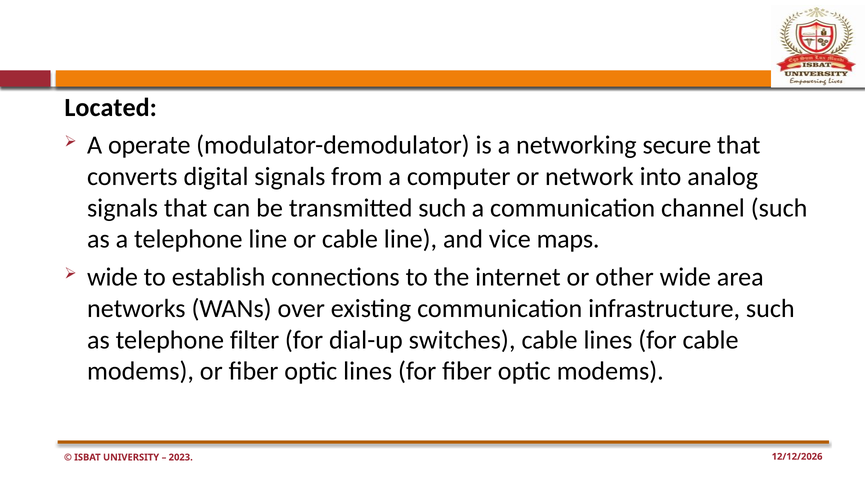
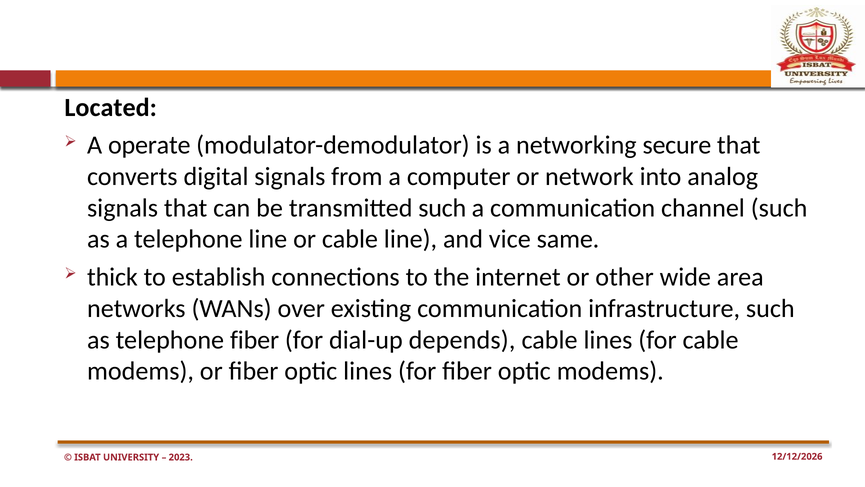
maps: maps -> same (568, 239)
wide: wide -> thick (112, 277)
telephone filter: filter -> fiber (255, 340)
switches: switches -> depends (462, 340)
